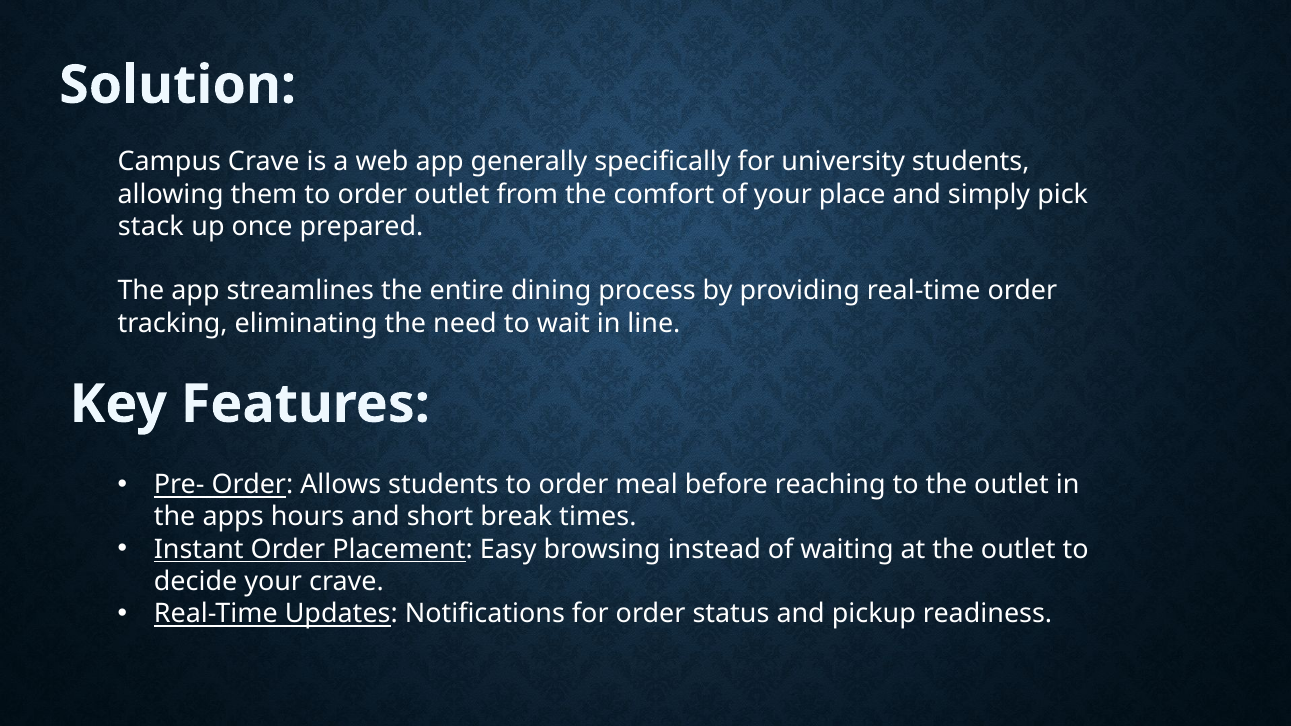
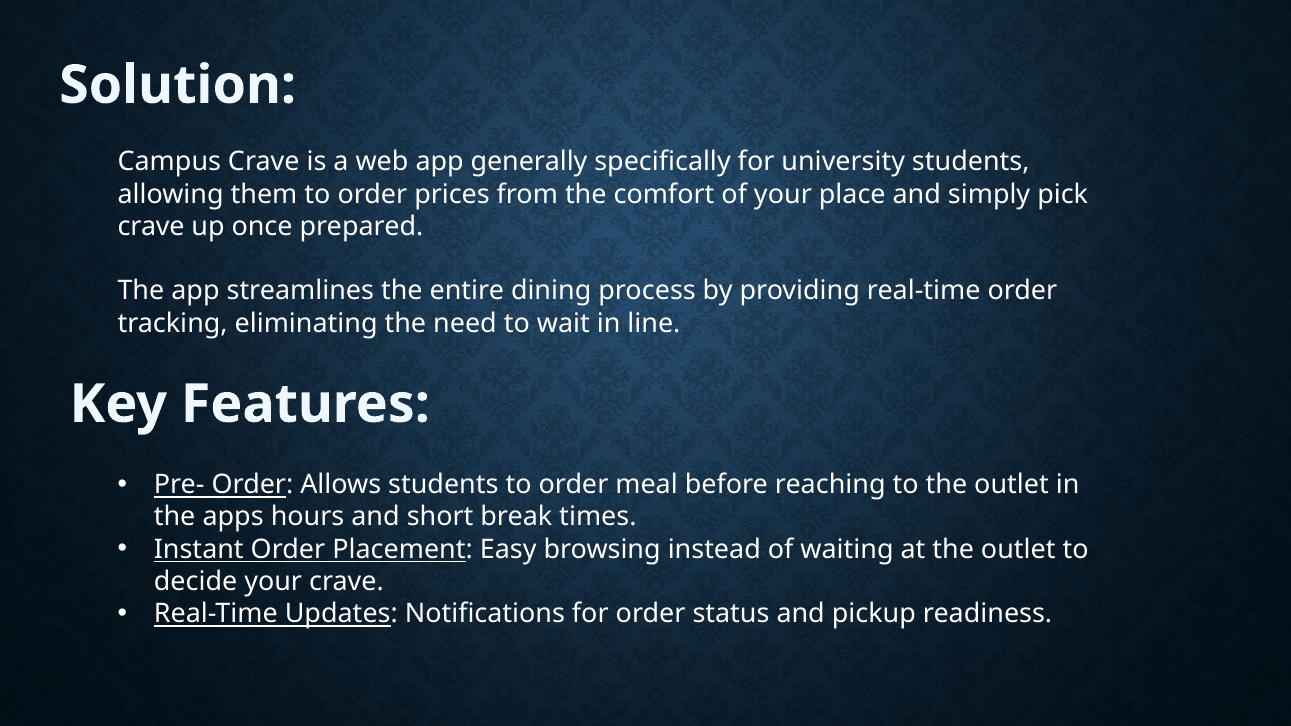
order outlet: outlet -> prices (452, 194)
stack: stack -> crave (151, 227)
